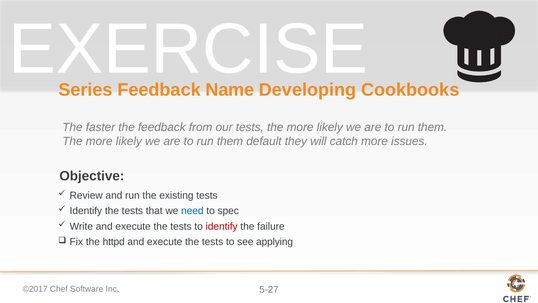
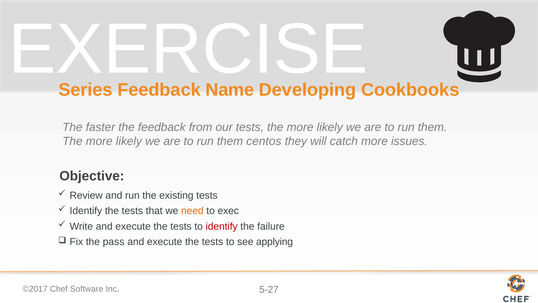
default: default -> centos (264, 141)
need colour: blue -> orange (192, 211)
spec: spec -> exec (228, 211)
httpd: httpd -> pass (114, 242)
